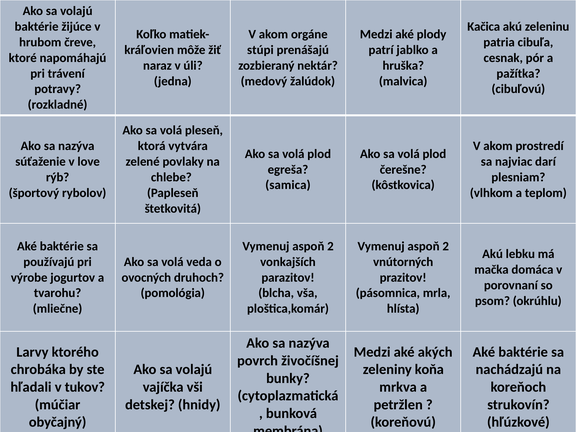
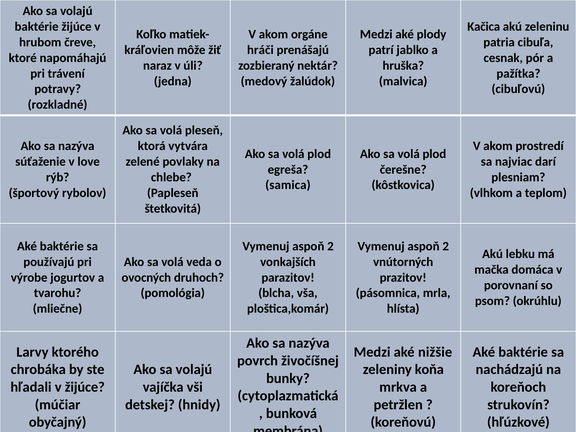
stúpi: stúpi -> hráči (260, 50)
akých: akých -> nižšie (435, 352)
v tukov: tukov -> žijúce (85, 387)
